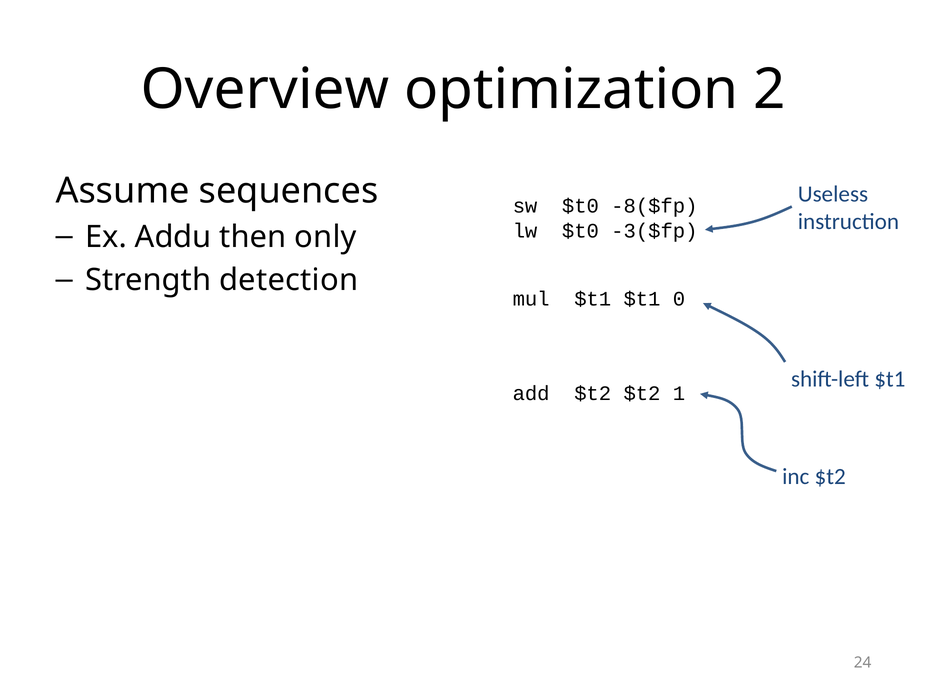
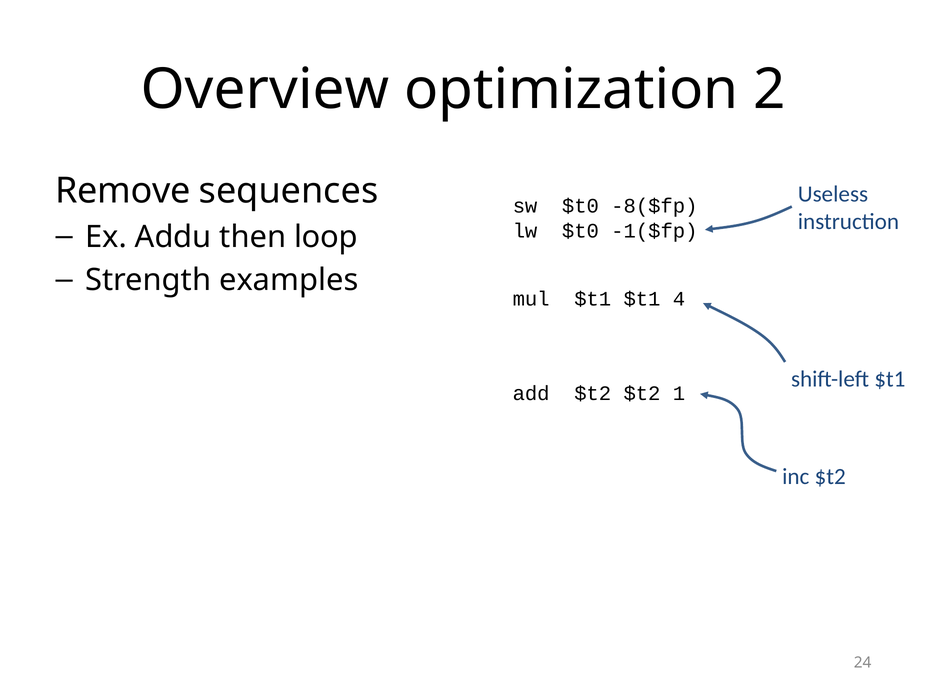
Assume: Assume -> Remove (123, 191)
only: only -> loop (326, 237)
-3($fp: -3($fp -> -1($fp (654, 231)
detection: detection -> examples (289, 280)
0: 0 -> 4 (679, 299)
